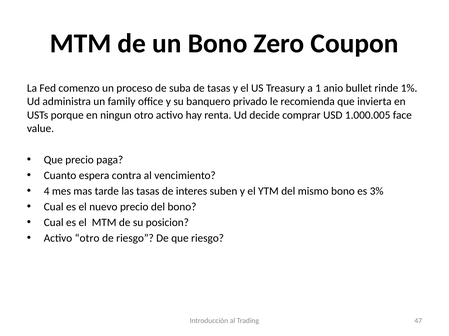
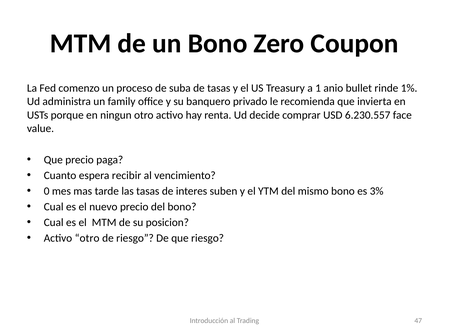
1.000.005: 1.000.005 -> 6.230.557 (368, 115)
contra: contra -> recibir (127, 176)
4: 4 -> 0 (47, 192)
